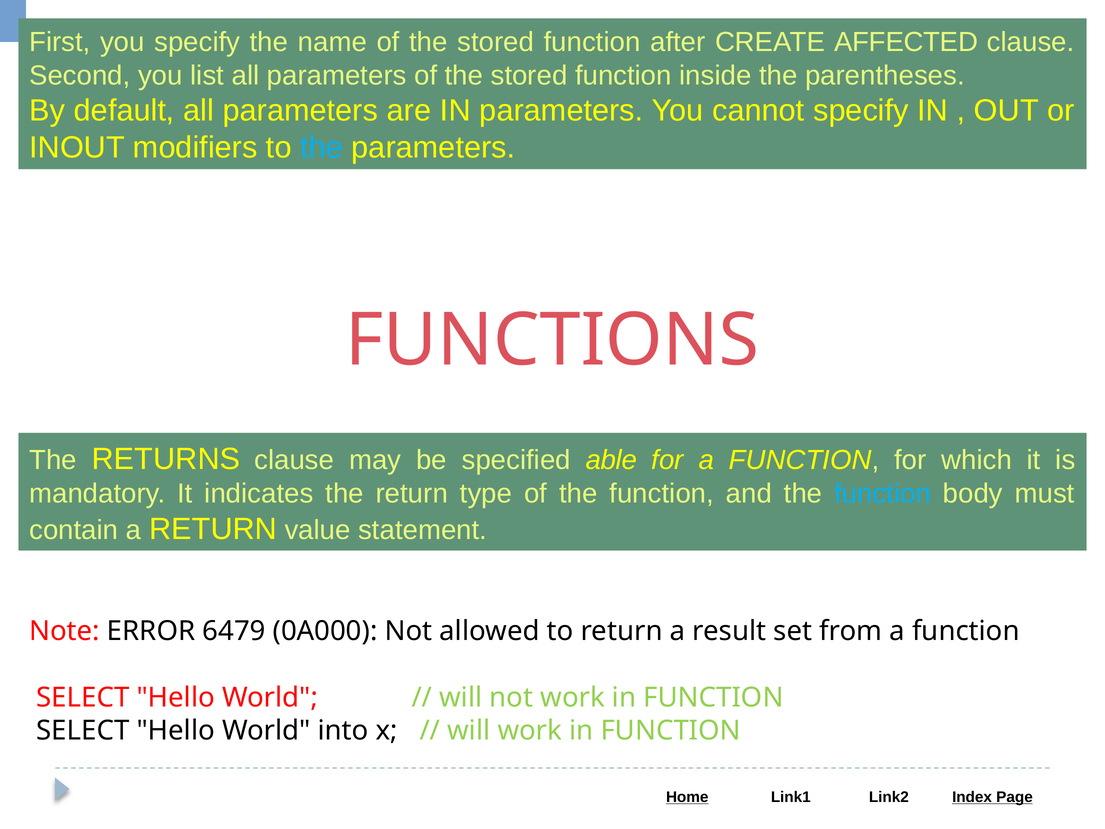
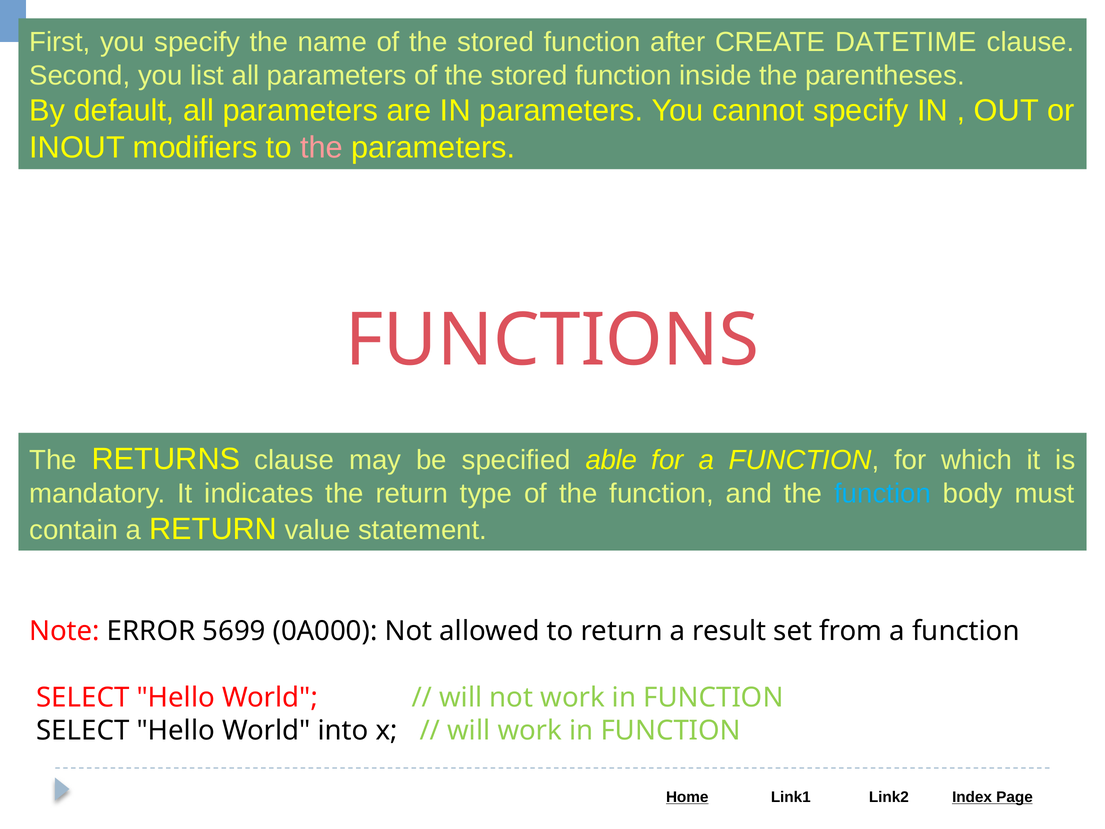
AFFECTED: AFFECTED -> DATETIME (906, 42)
the colour: light blue -> pink (321, 148)
6479: 6479 -> 5699 (234, 631)
